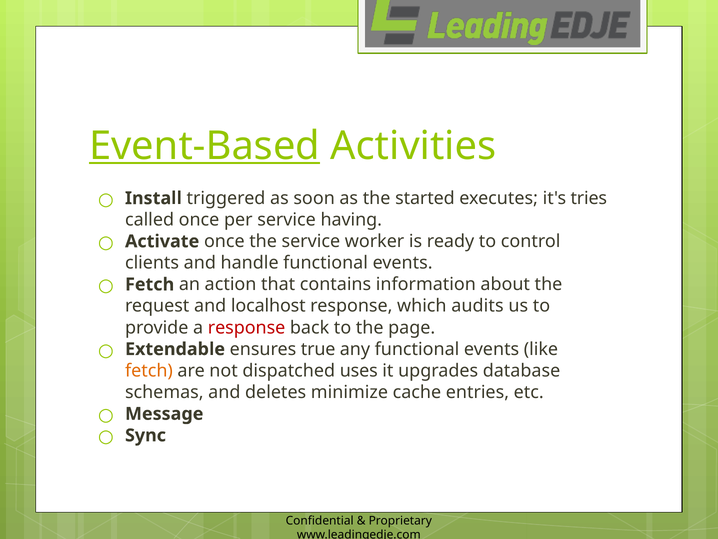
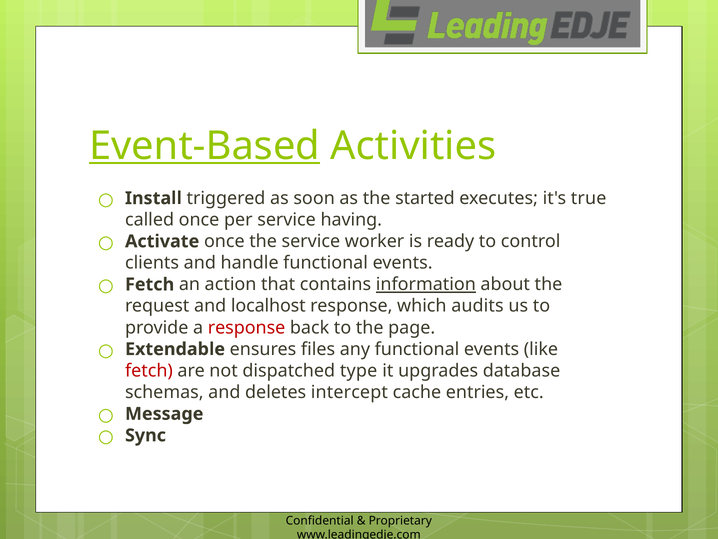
tries: tries -> true (589, 198)
information underline: none -> present (426, 284)
true: true -> files (318, 349)
fetch colour: orange -> red (149, 370)
uses: uses -> type (359, 370)
minimize: minimize -> intercept (349, 392)
